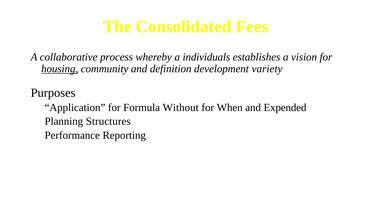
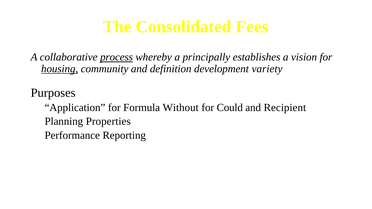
process underline: none -> present (117, 57)
individuals: individuals -> principally (206, 57)
When: When -> Could (230, 108)
Expended: Expended -> Recipient (285, 108)
Structures: Structures -> Properties (108, 121)
